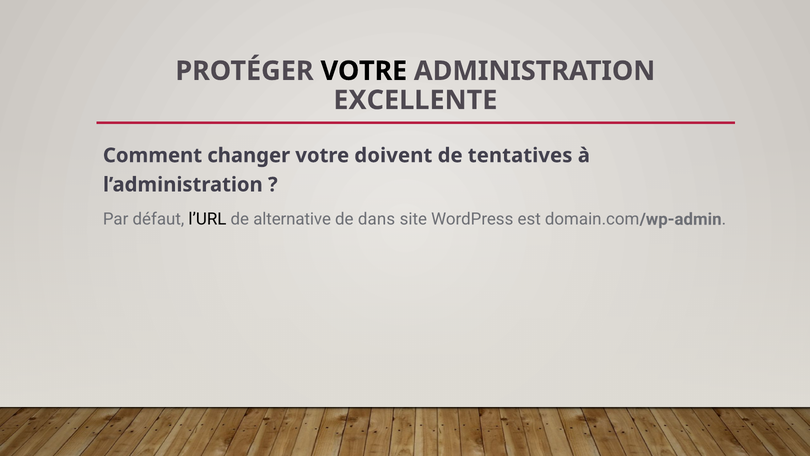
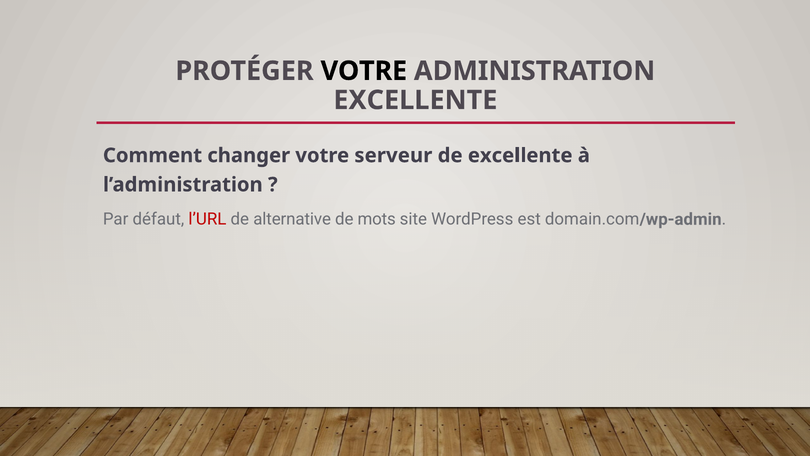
doivent: doivent -> serveur (393, 155)
de tentatives: tentatives -> excellente (520, 155)
l’URL colour: black -> red (207, 219)
dans: dans -> mots (377, 219)
